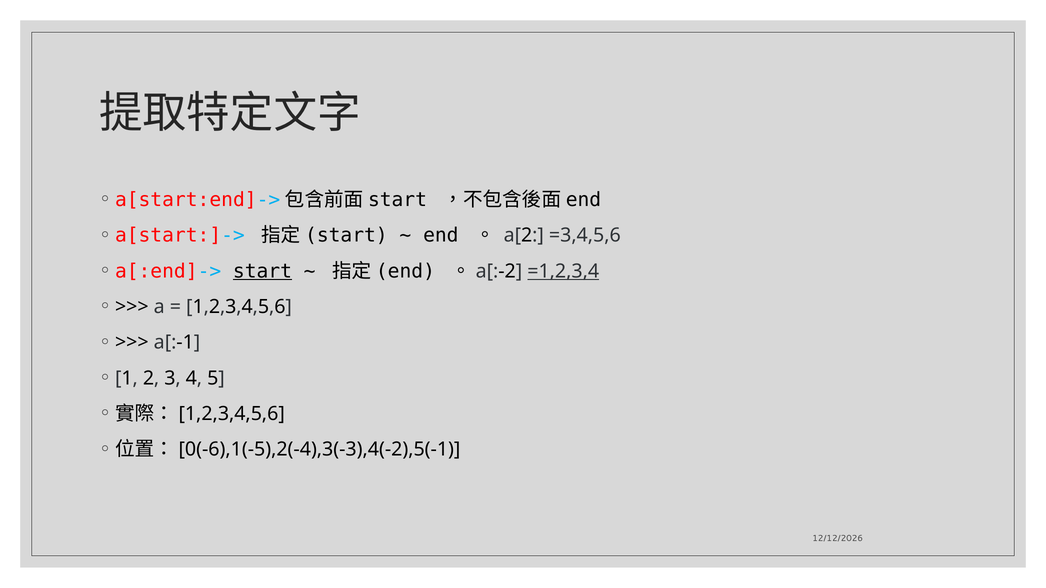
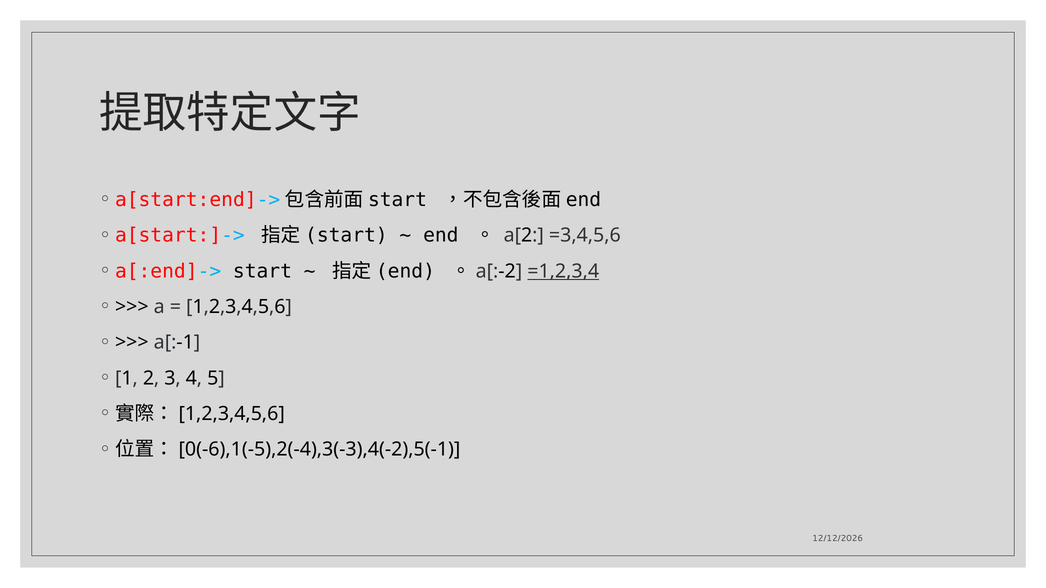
start underline: present -> none (262, 271)
